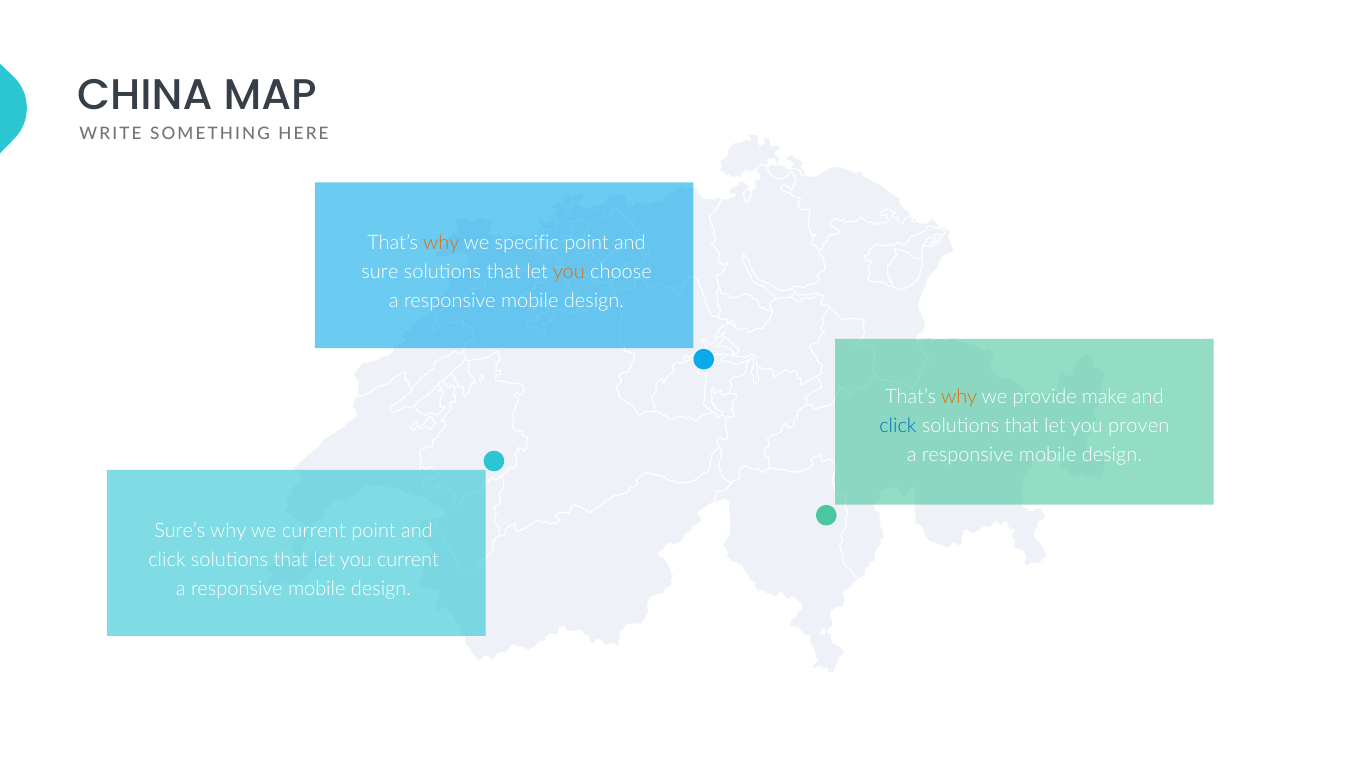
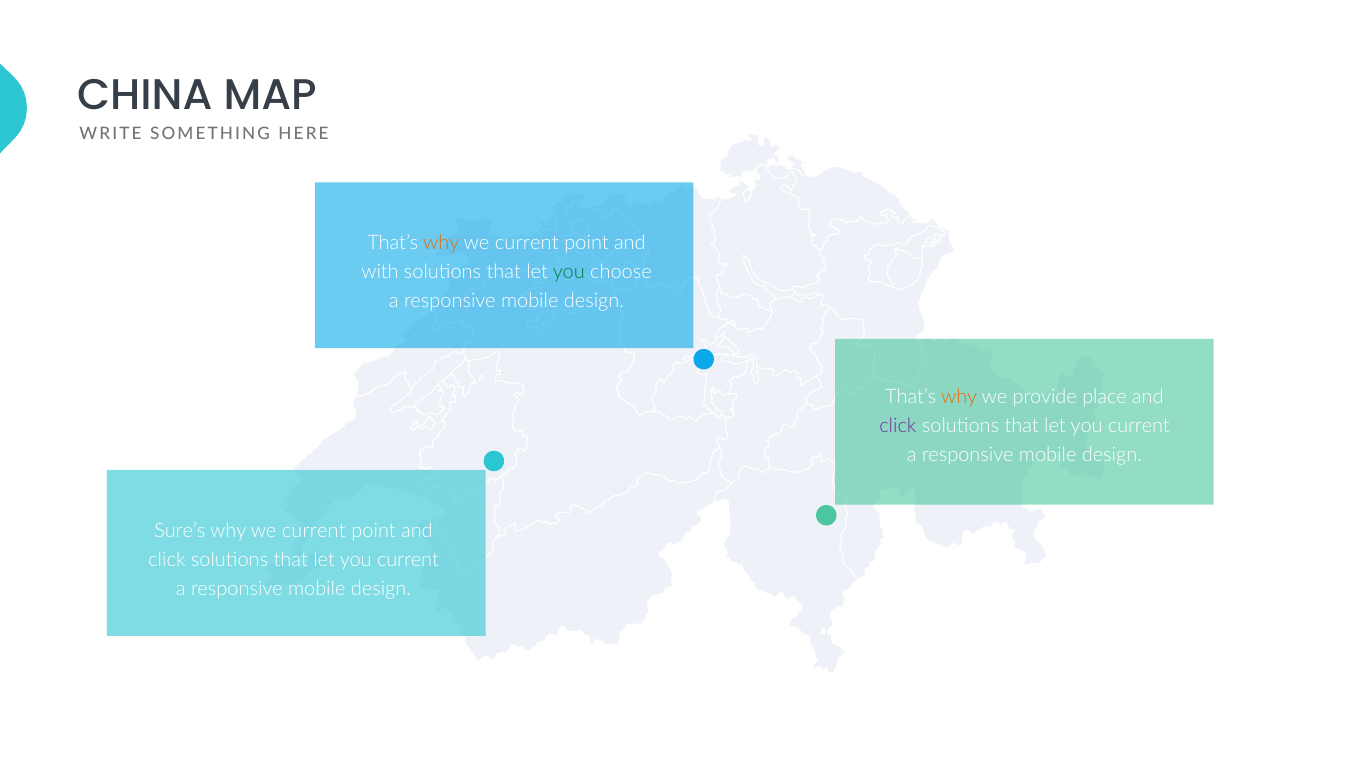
specific: specific -> current (527, 243)
sure: sure -> with (380, 272)
you colour: orange -> green (569, 272)
make: make -> place (1105, 397)
click colour: blue -> purple (898, 426)
proven: proven -> current (1139, 426)
